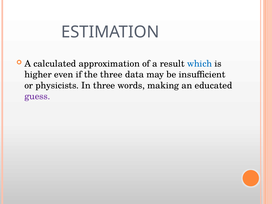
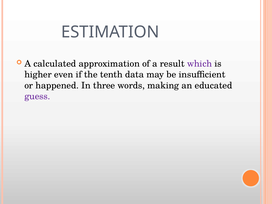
which colour: blue -> purple (199, 64)
the three: three -> tenth (111, 75)
physicists: physicists -> happened (57, 85)
